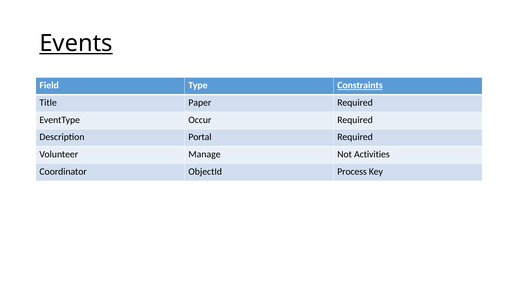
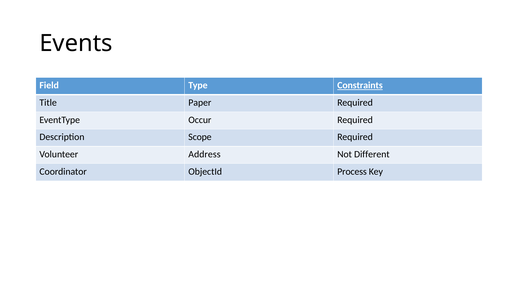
Events underline: present -> none (76, 44)
Portal: Portal -> Scope (200, 137)
Manage: Manage -> Address (204, 155)
Activities: Activities -> Different (372, 155)
